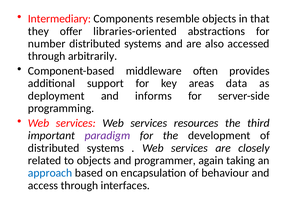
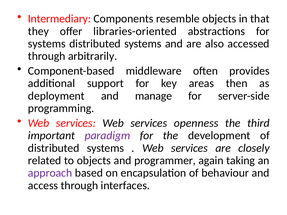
number: number -> systems (47, 44)
data: data -> then (237, 83)
informs: informs -> manage (154, 96)
resources: resources -> openness (196, 123)
approach colour: blue -> purple (50, 173)
